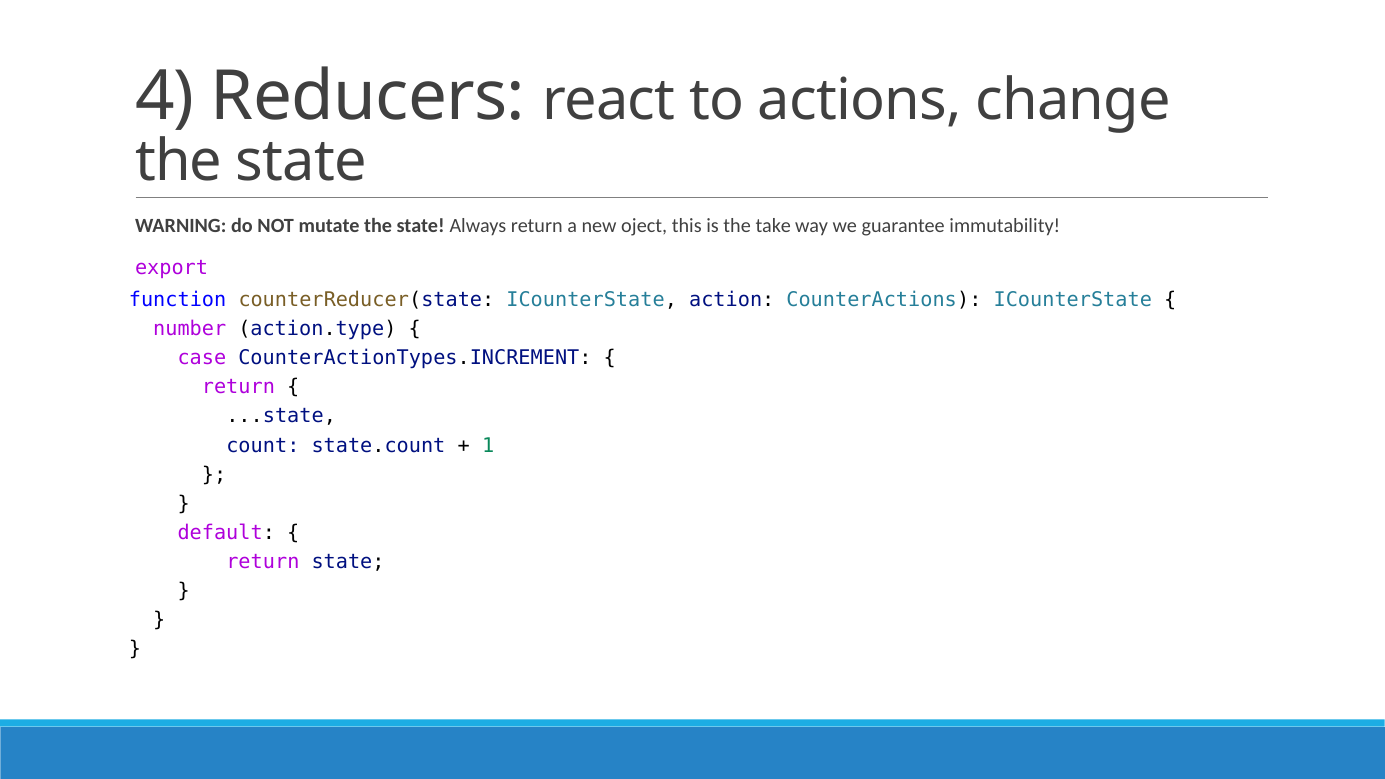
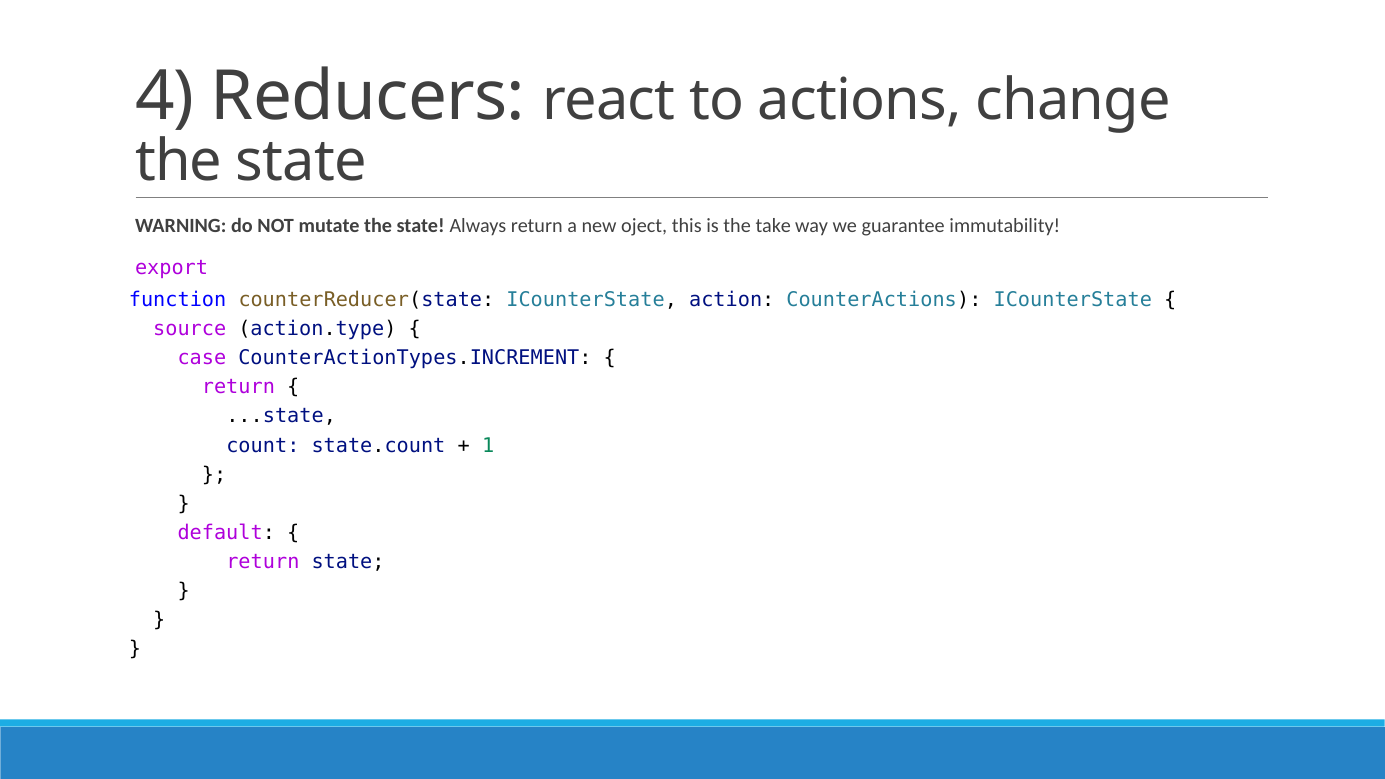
number: number -> source (190, 329)
